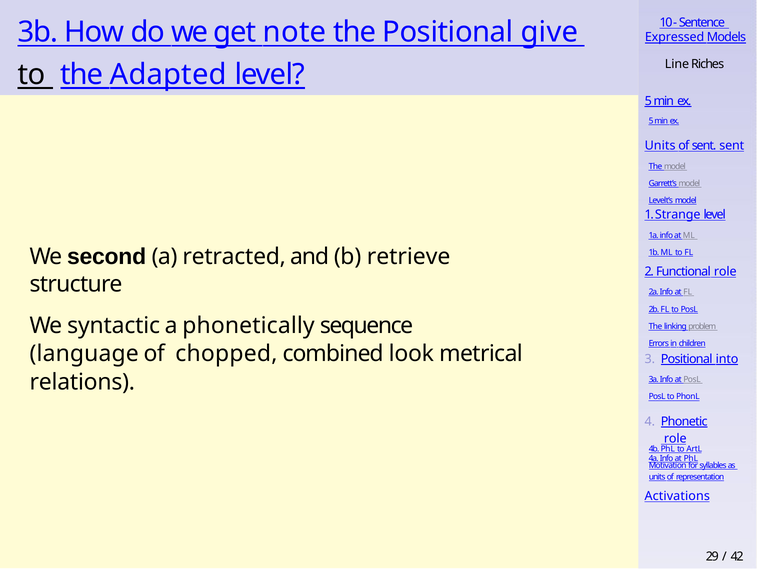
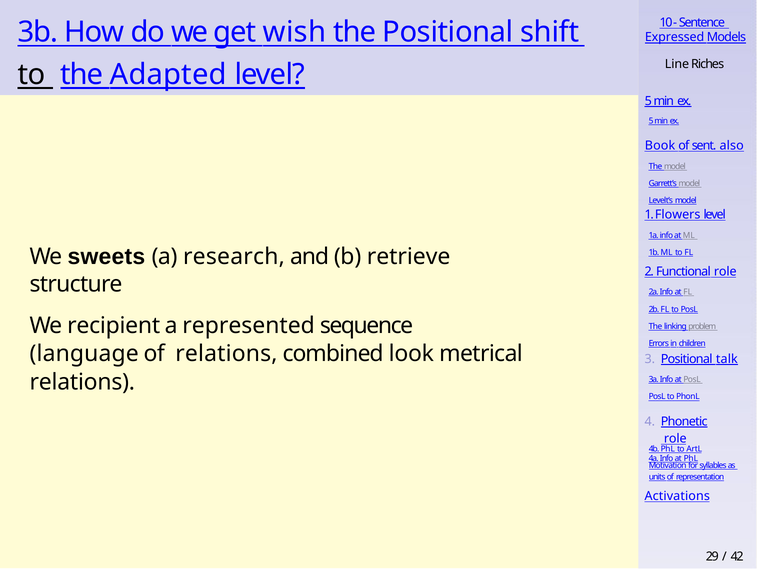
note: note -> wish (295, 32)
give: give -> shift (550, 32)
Units: Units -> Book (660, 145)
sent sent: sent -> also (732, 145)
Strange: Strange -> Flowers (678, 214)
second: second -> sweets (106, 256)
retracted: retracted -> research (234, 256)
syntactic: syntactic -> recipient (114, 325)
phonetically: phonetically -> represented (249, 325)
of chopped: chopped -> relations (226, 353)
into: into -> talk (727, 358)
